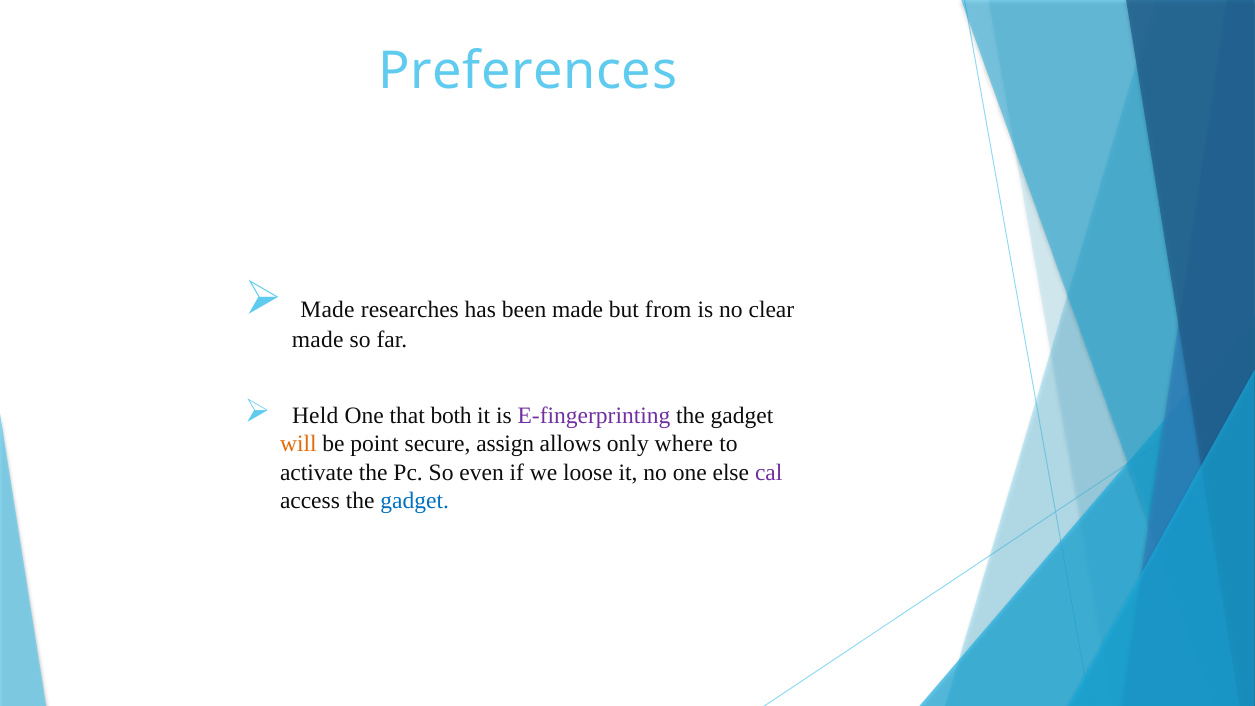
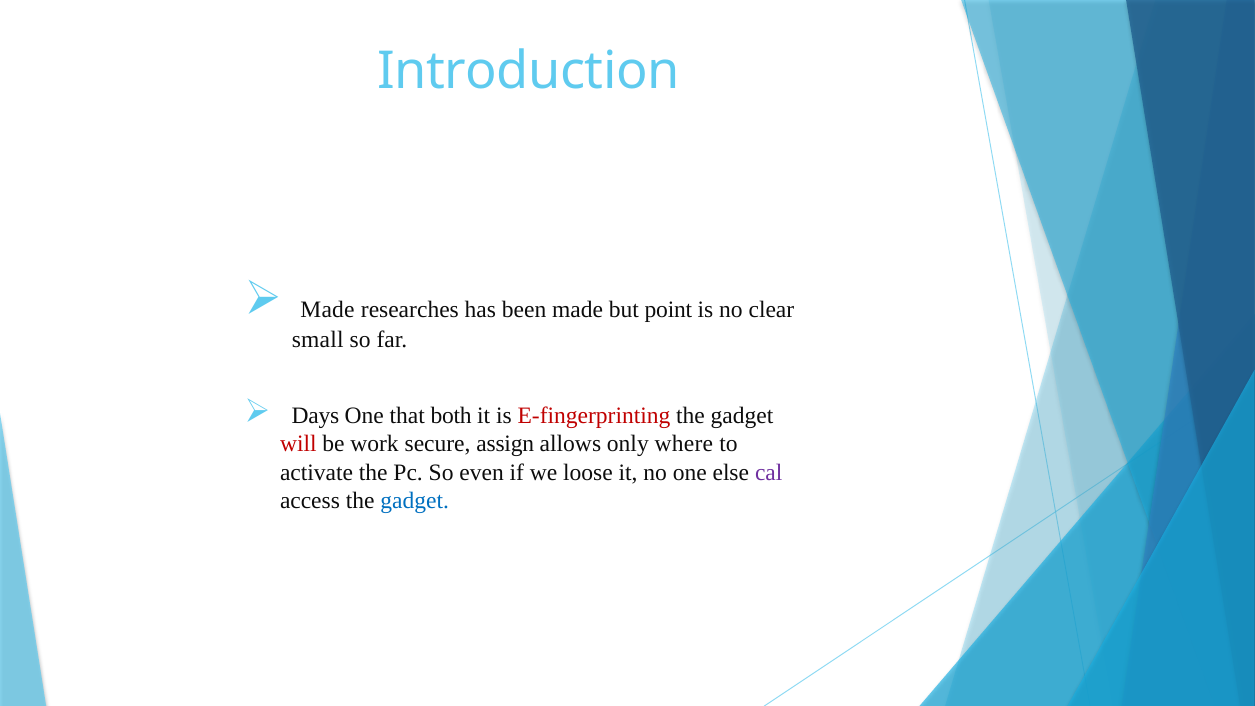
Preferences: Preferences -> Introduction (528, 71)
from: from -> point (668, 309)
made: made -> small (318, 340)
Held: Held -> Days (315, 416)
E-fingerprinting colour: purple -> red (594, 416)
will colour: orange -> red (298, 444)
point: point -> work (375, 444)
